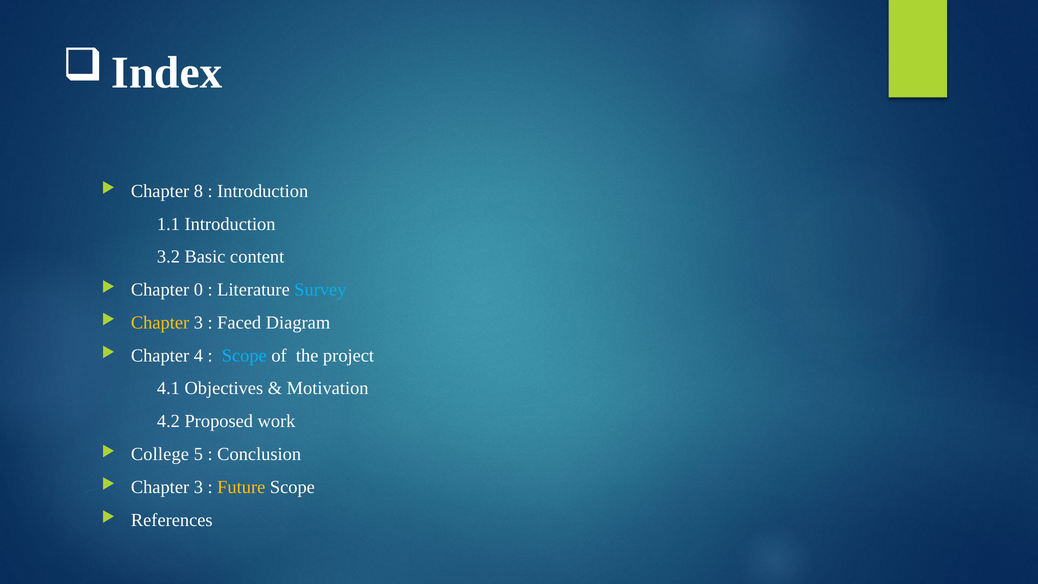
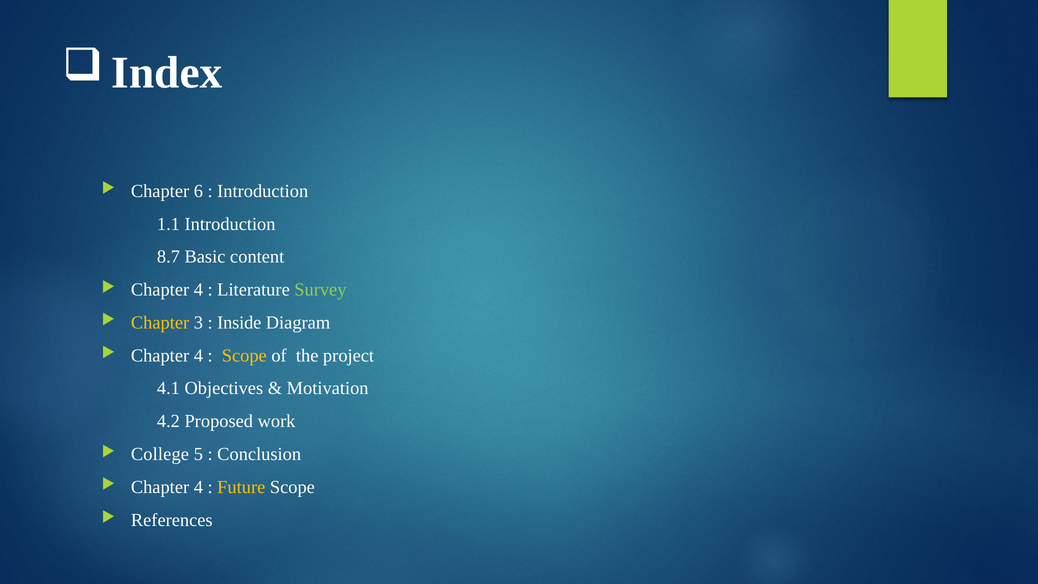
8: 8 -> 6 (198, 191)
3.2: 3.2 -> 8.7 (168, 257)
0: 0 -> 4 (198, 290)
Survey colour: light blue -> light green (320, 290)
Faced: Faced -> Inside (239, 323)
Scope colour: light blue -> yellow (244, 355)
3: 3 -> 4 (198, 487)
